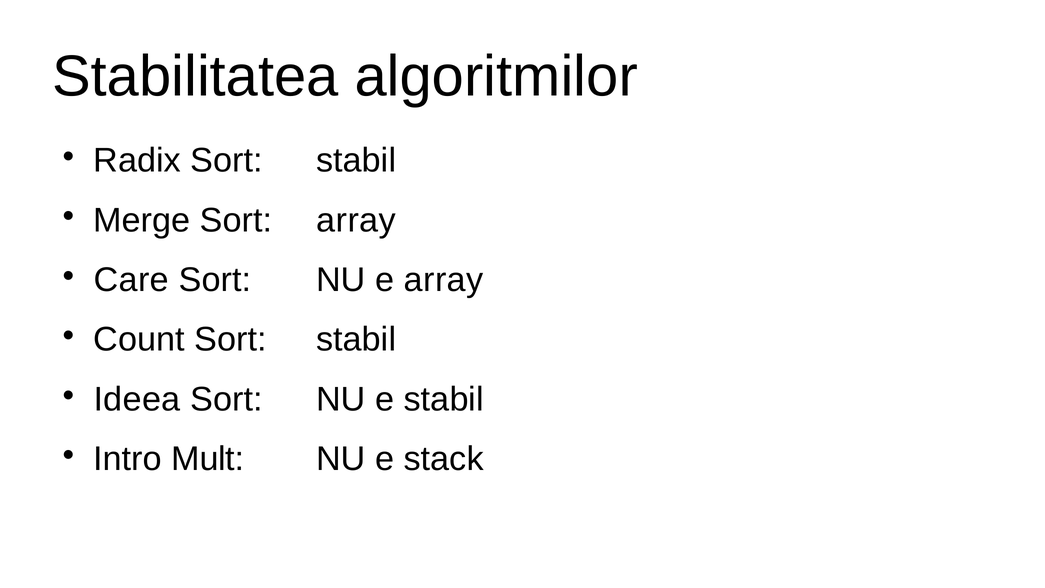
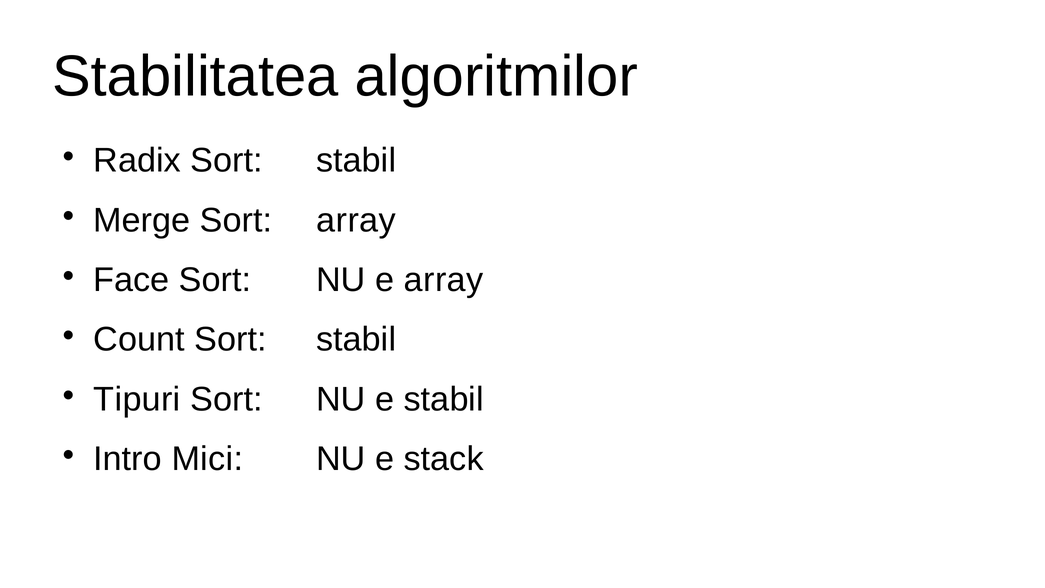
Care: Care -> Face (131, 280)
Ideea: Ideea -> Tipuri (137, 399)
Mult: Mult -> Mici (207, 459)
